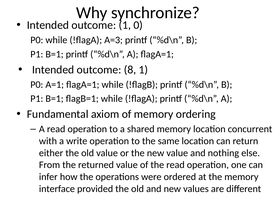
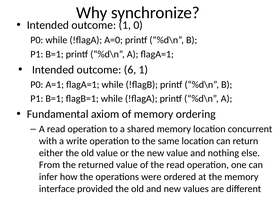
A=3: A=3 -> A=0 (113, 40)
8: 8 -> 6 (130, 70)
